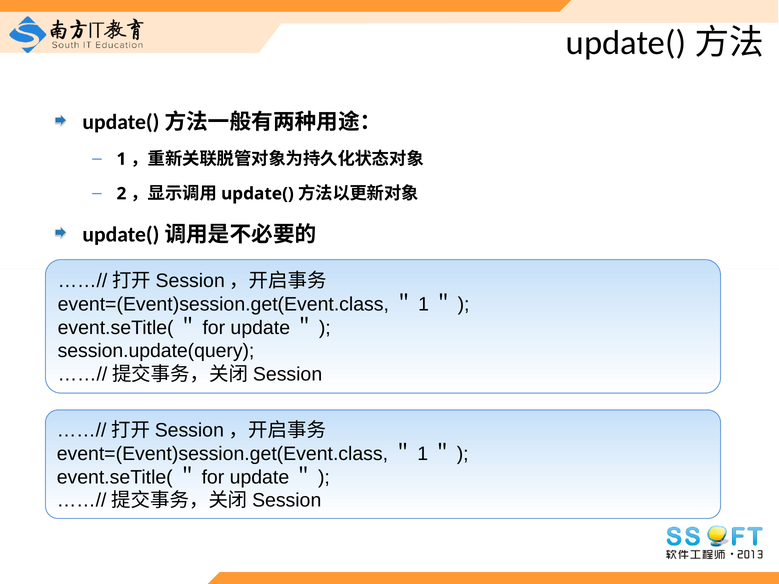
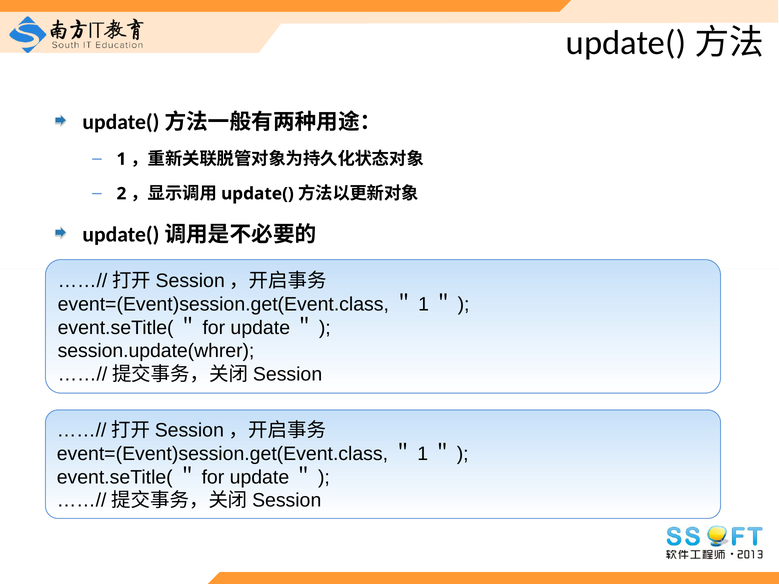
session.update(query: session.update(query -> session.update(whrer (156, 351)
